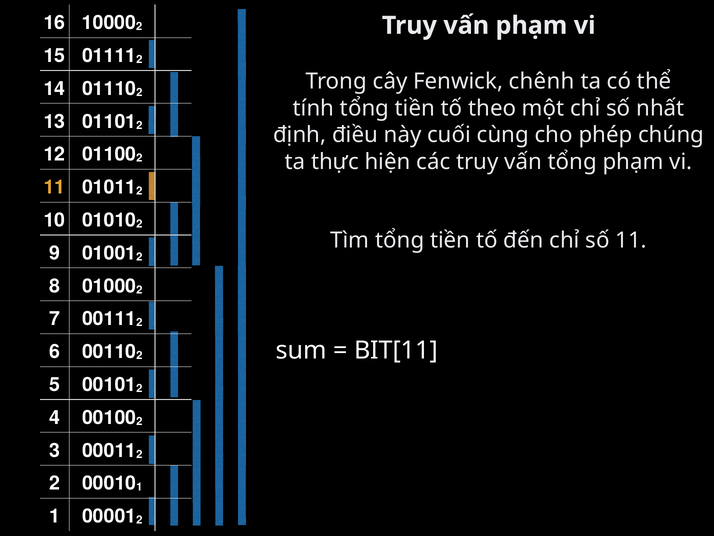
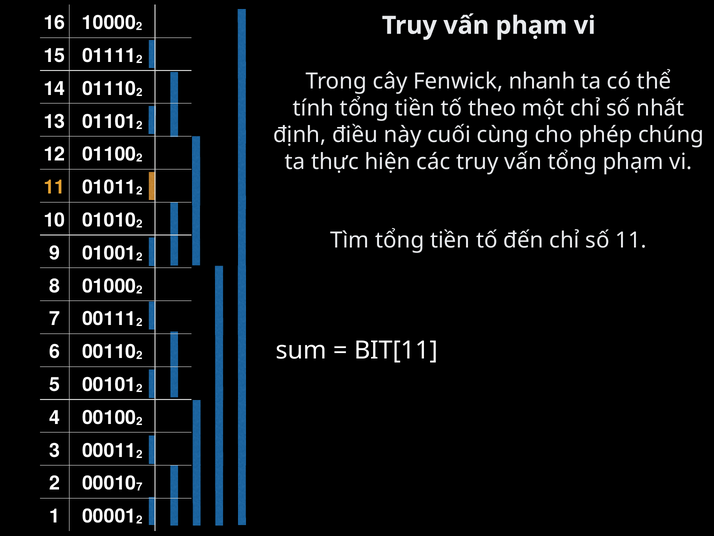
chênh: chênh -> nhanh (542, 81)
1: 1 -> 7 (139, 487)
